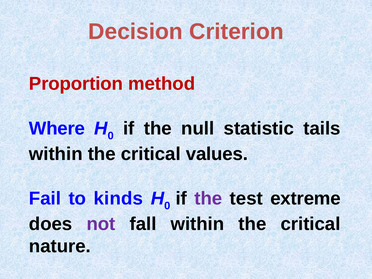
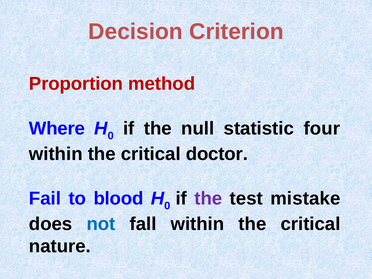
tails: tails -> four (322, 128)
values: values -> doctor (217, 154)
kinds: kinds -> blood (118, 199)
extreme: extreme -> mistake (305, 199)
not colour: purple -> blue (101, 224)
